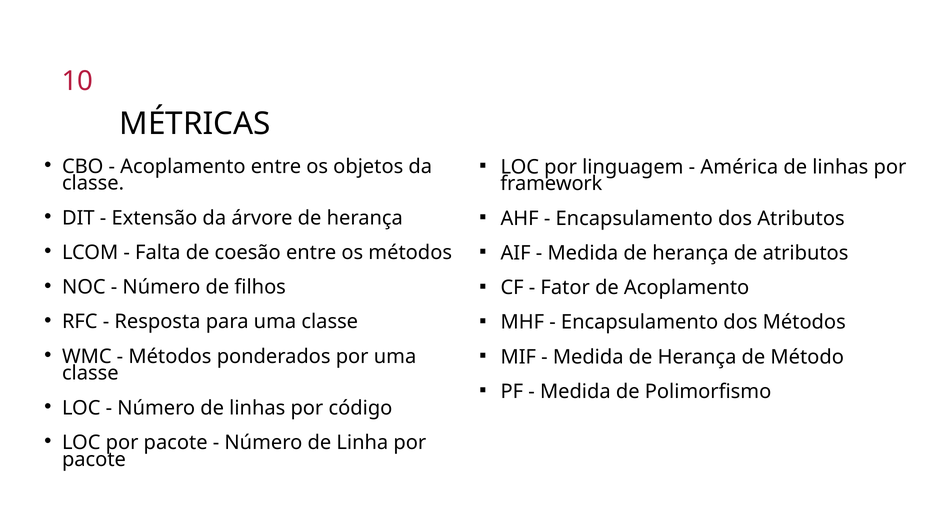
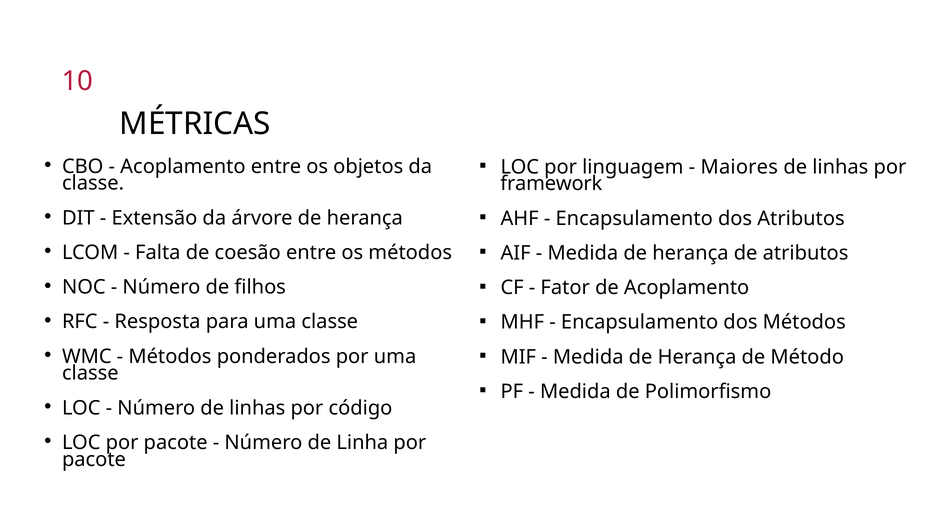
América: América -> Maiores (739, 167)
